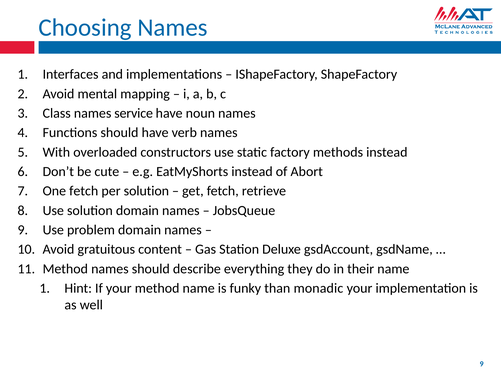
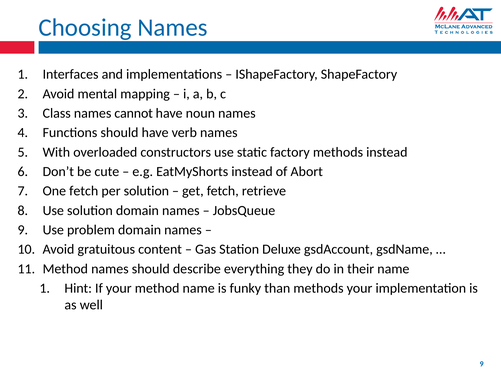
service: service -> cannot (134, 113)
than monadic: monadic -> methods (318, 289)
